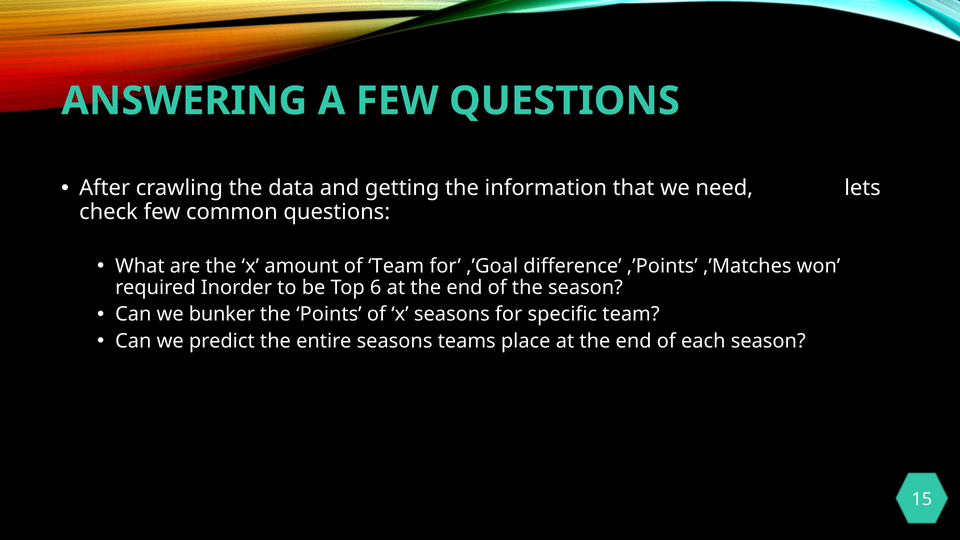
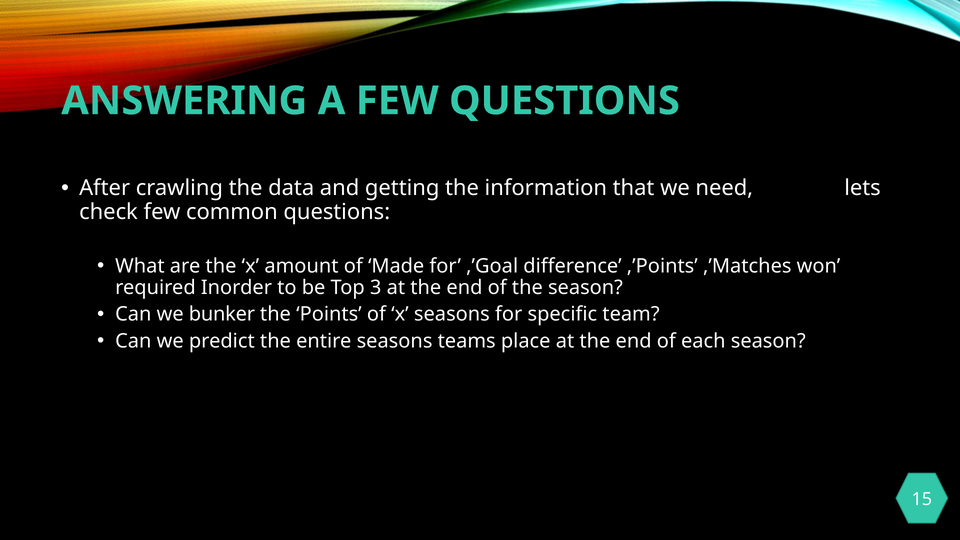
of Team: Team -> Made (396, 266)
6: 6 -> 3 (376, 288)
